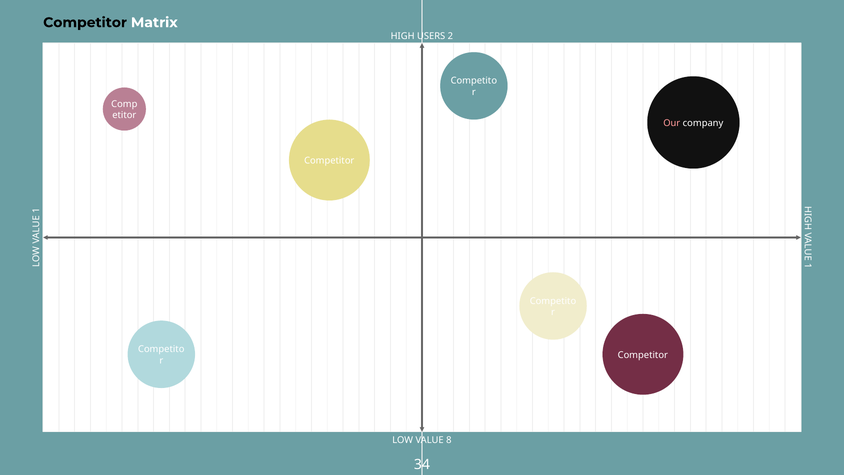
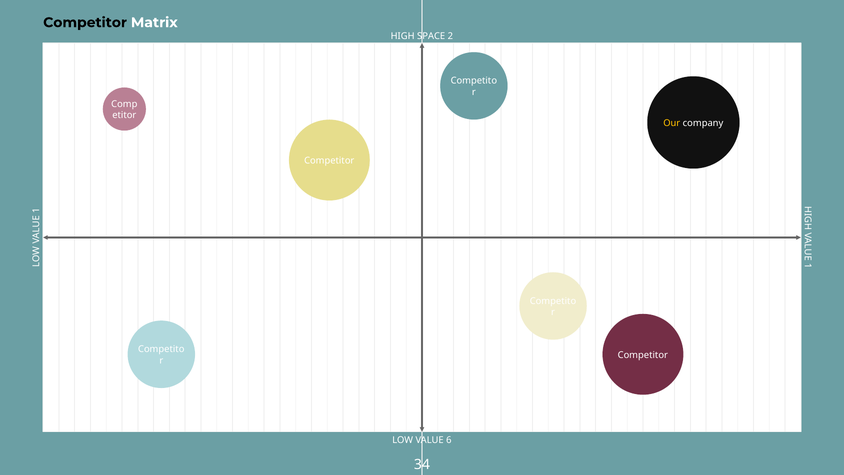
USERS: USERS -> SPACE (431, 36)
Our colour: pink -> yellow (672, 123)
8: 8 -> 6 (449, 440)
